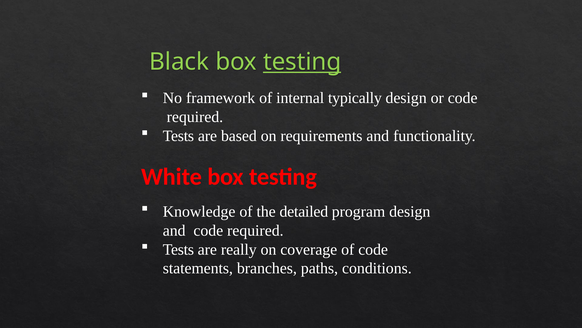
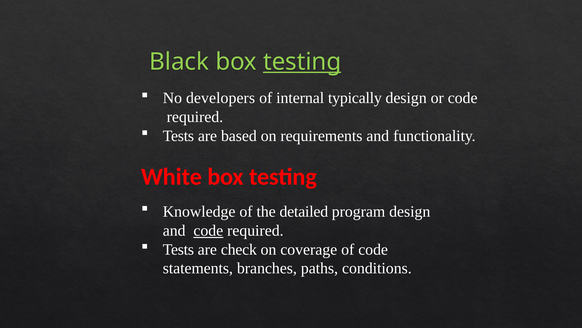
framework: framework -> developers (221, 98)
code underline: none -> present (208, 230)
really: really -> check (239, 249)
